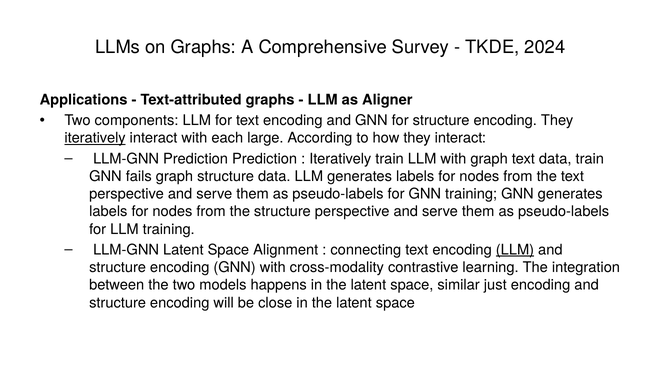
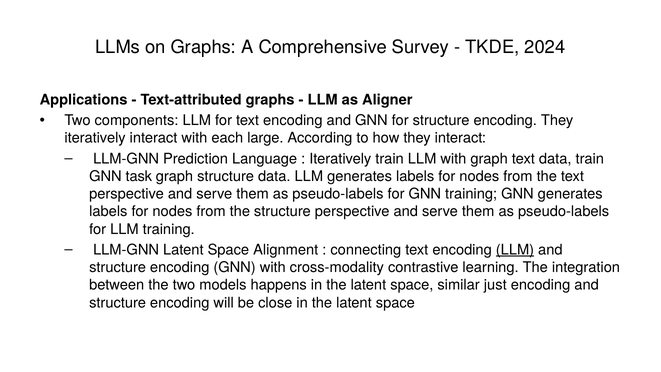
iteratively underline: present -> none (95, 138)
Prediction Prediction: Prediction -> Language (265, 159)
fails: fails -> task (139, 176)
